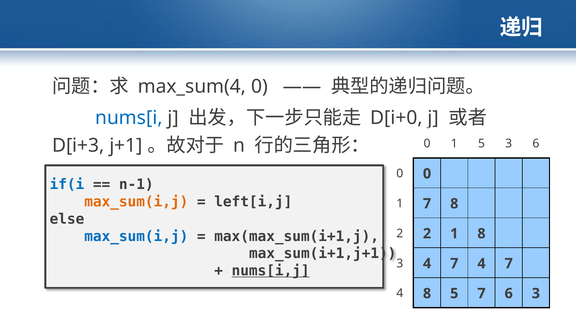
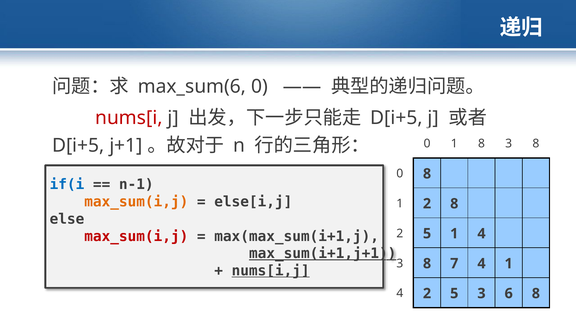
max_sum(4: max_sum(4 -> max_sum(6 (192, 86)
nums[i colour: blue -> red (129, 118)
D[i+0: D[i+0 -> D[i+5 (396, 118)
D[i+3: D[i+3 -> D[i+5 (78, 146)
1 5: 5 -> 8 (481, 144)
6: 6 -> 8 (536, 144)
0 0: 0 -> 8 (427, 174)
left[i,j: left[i,j -> else[i,j (253, 202)
1 7: 7 -> 2 (427, 204)
max_sum(i,j colour: blue -> red (136, 236)
2: 2 -> 5 (427, 234)
8: 8 -> 4 (481, 234)
max_sum(i+1,j+1 underline: none -> present (323, 254)
4: 4 -> 8 (427, 264)
7 4 7: 7 -> 1 (509, 264)
4 8: 8 -> 2 (427, 293)
5 7: 7 -> 3 (481, 293)
6 3: 3 -> 8 (536, 293)
